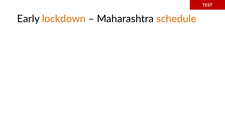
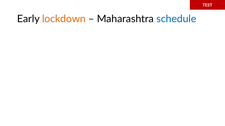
schedule colour: orange -> blue (176, 19)
